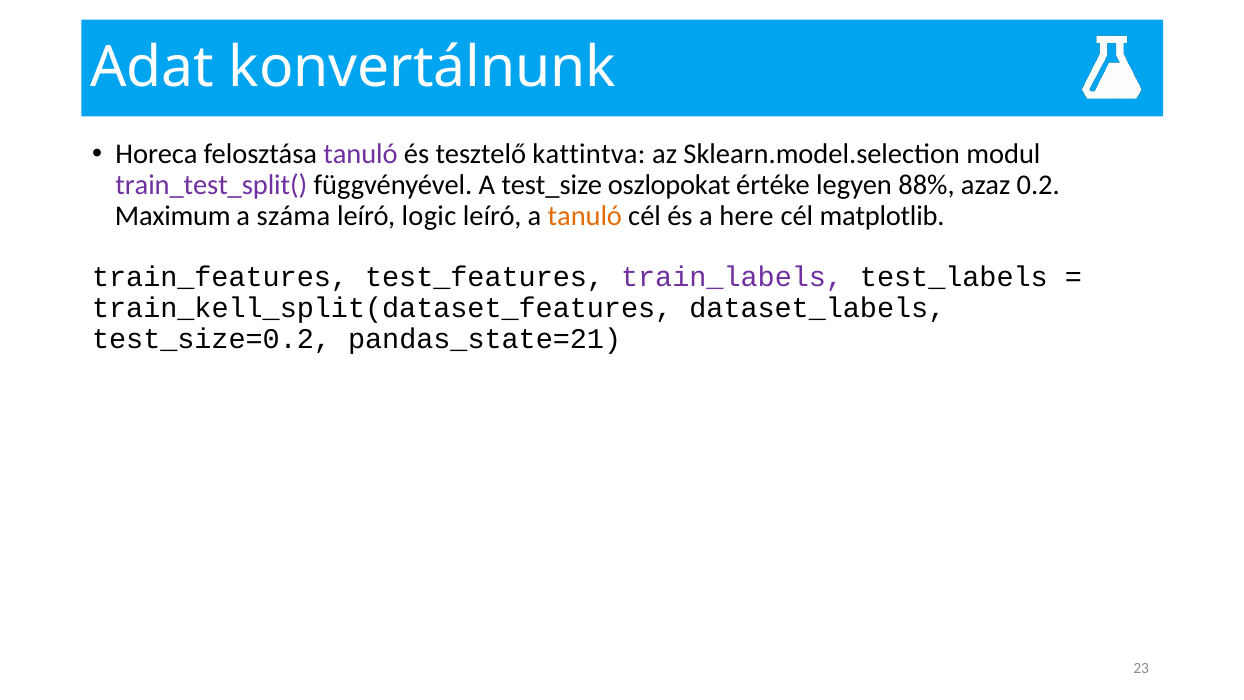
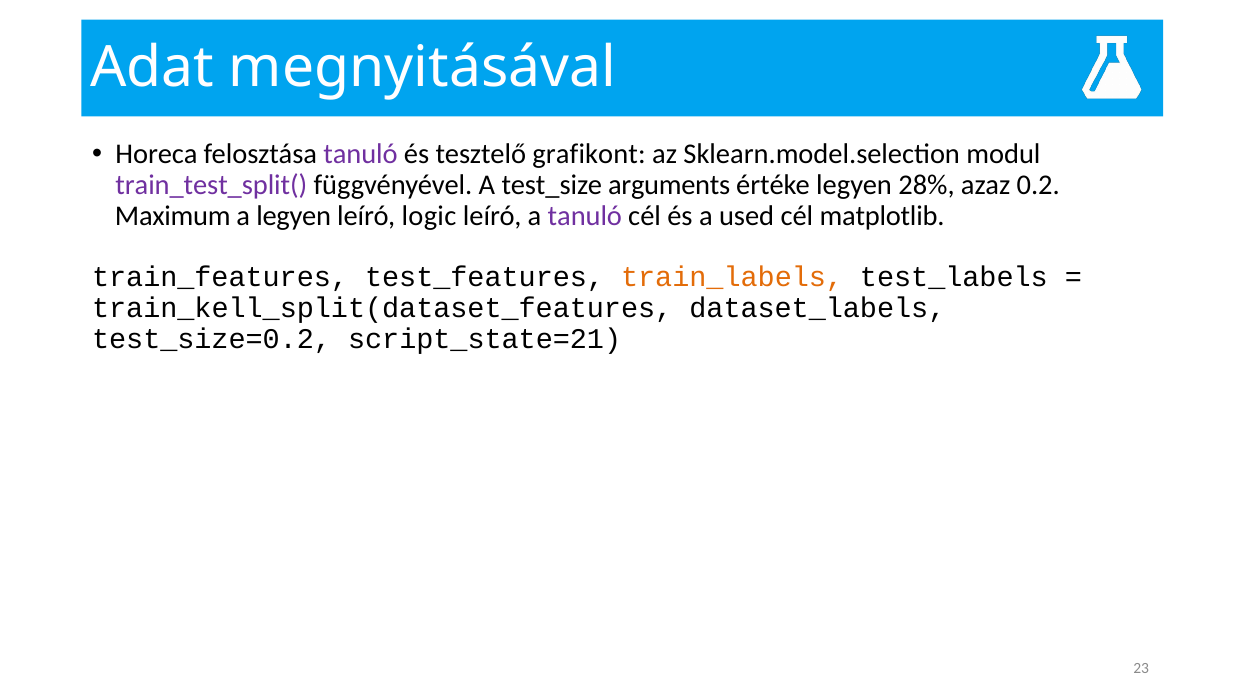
konvertálnunk: konvertálnunk -> megnyitásával (422, 68)
kattintva: kattintva -> grafikont (589, 154)
oszlopokat: oszlopokat -> arguments (669, 185)
88%: 88% -> 28% (926, 185)
a száma: száma -> legyen (294, 216)
tanuló colour: orange -> purple (585, 216)
here: here -> used (747, 216)
train_labels colour: purple -> orange (732, 277)
pandas_state=21: pandas_state=21 -> script_state=21 (485, 339)
